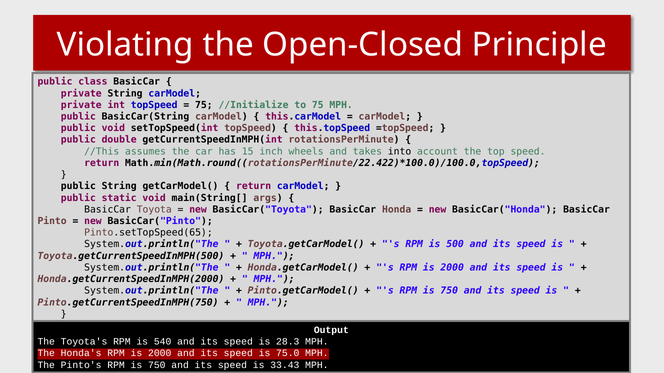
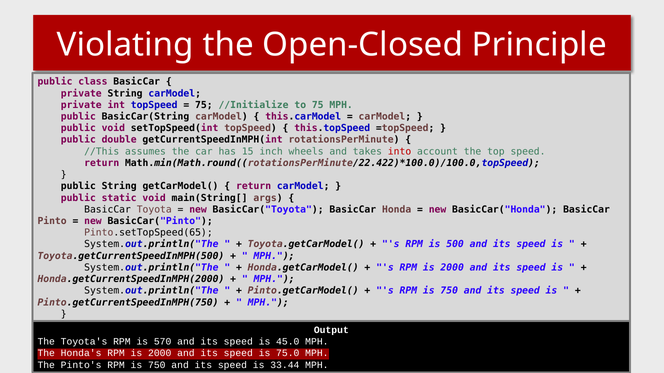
into colour: black -> red (400, 152)
540: 540 -> 570 (163, 342)
28.3: 28.3 -> 45.0 (288, 342)
33.43: 33.43 -> 33.44 (285, 365)
